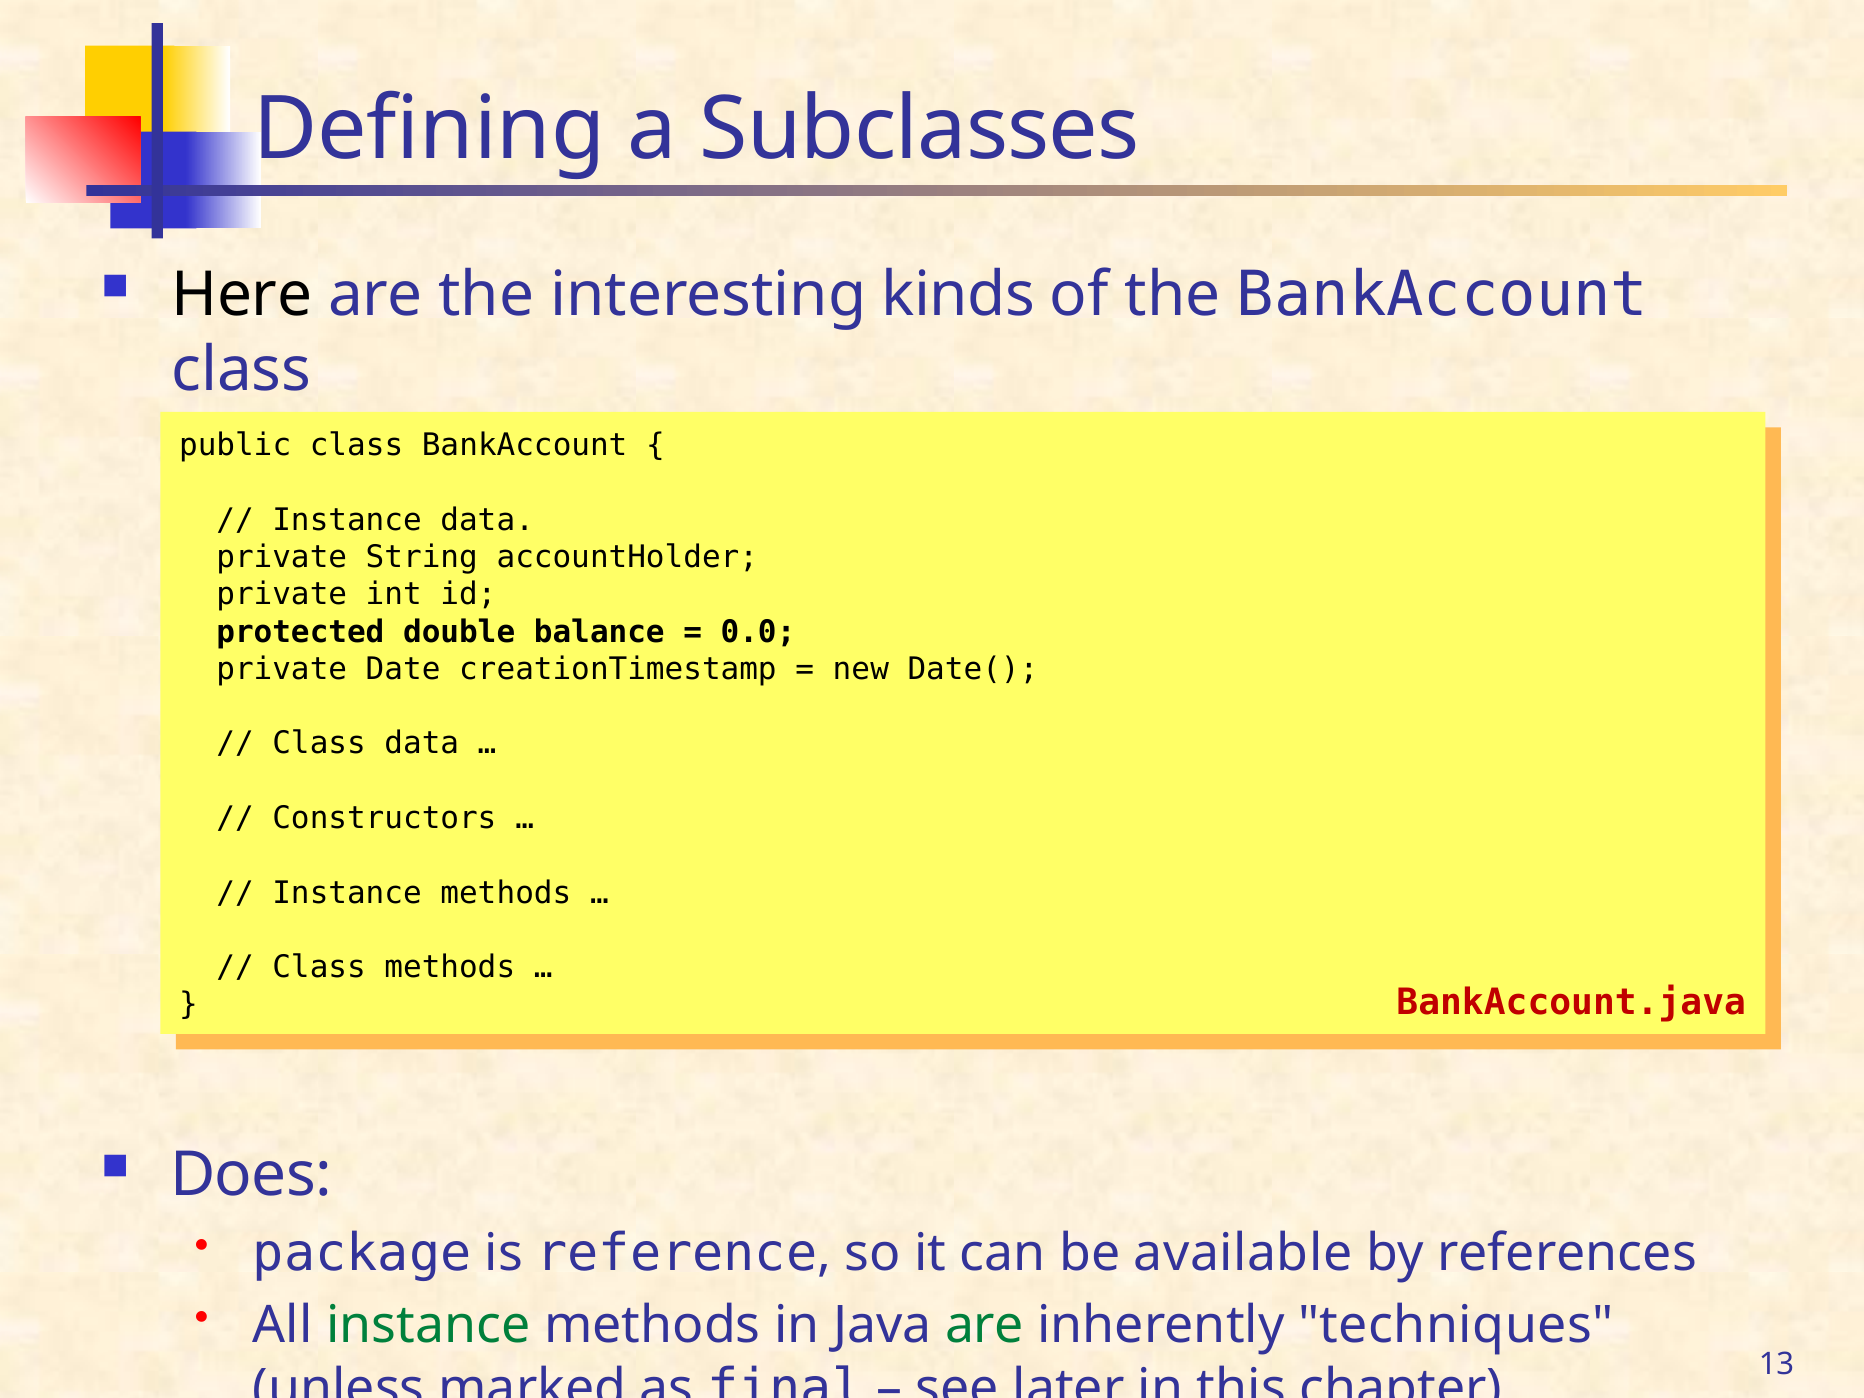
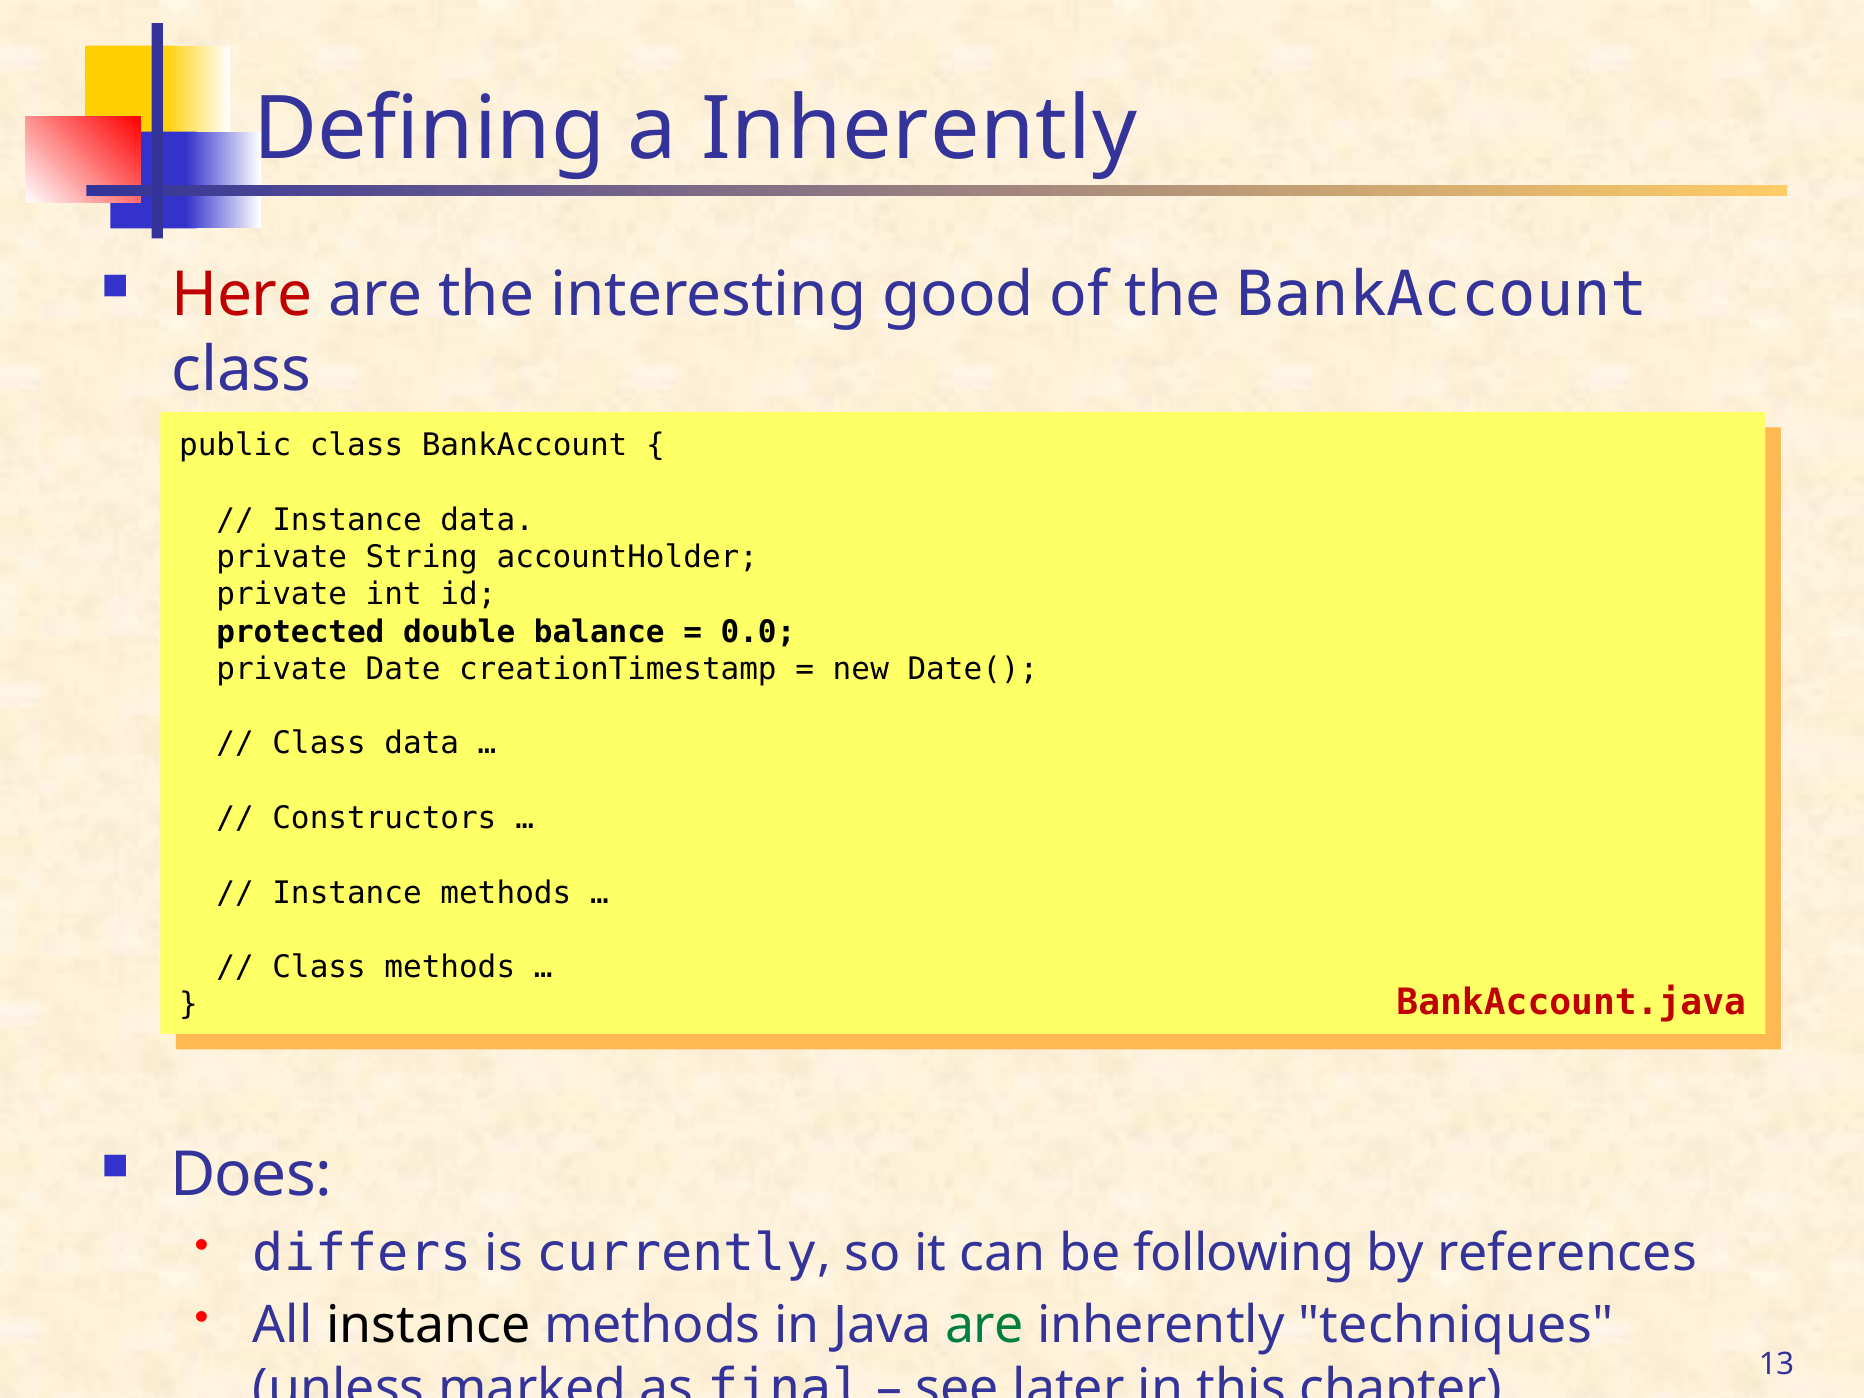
a Subclasses: Subclasses -> Inherently (919, 129)
Here colour: black -> red (242, 295)
kinds: kinds -> good (958, 295)
package: package -> differs (362, 1253)
reference: reference -> currently (677, 1253)
available: available -> following (1244, 1253)
instance colour: green -> black (428, 1326)
